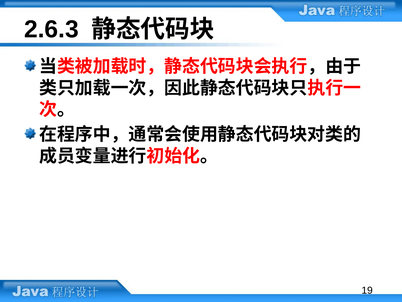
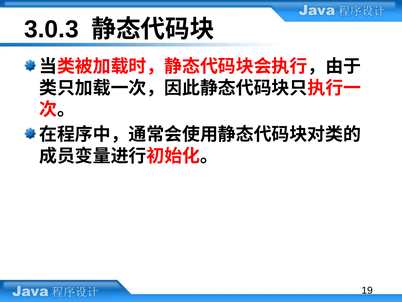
2.6.3: 2.6.3 -> 3.0.3 (51, 29)
